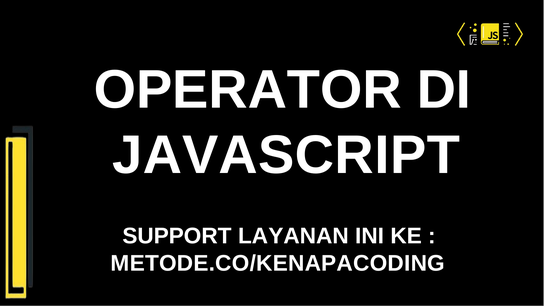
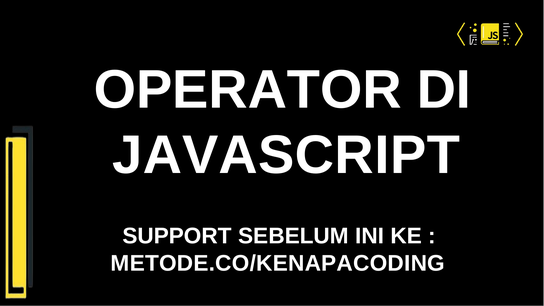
LAYANAN: LAYANAN -> SEBELUM (294, 236)
